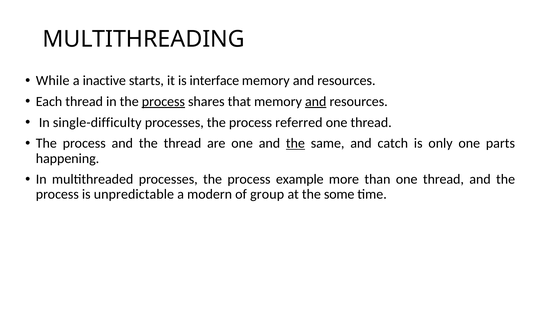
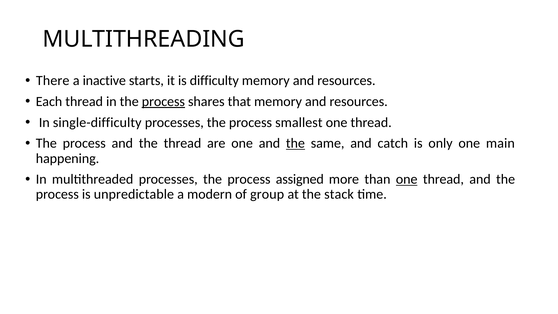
While: While -> There (53, 81)
interface: interface -> difficulty (214, 81)
and underline: present -> none (316, 102)
referred: referred -> smallest (299, 122)
parts: parts -> main (500, 143)
example: example -> assigned (300, 179)
one underline: none -> present (407, 179)
some: some -> stack (339, 194)
